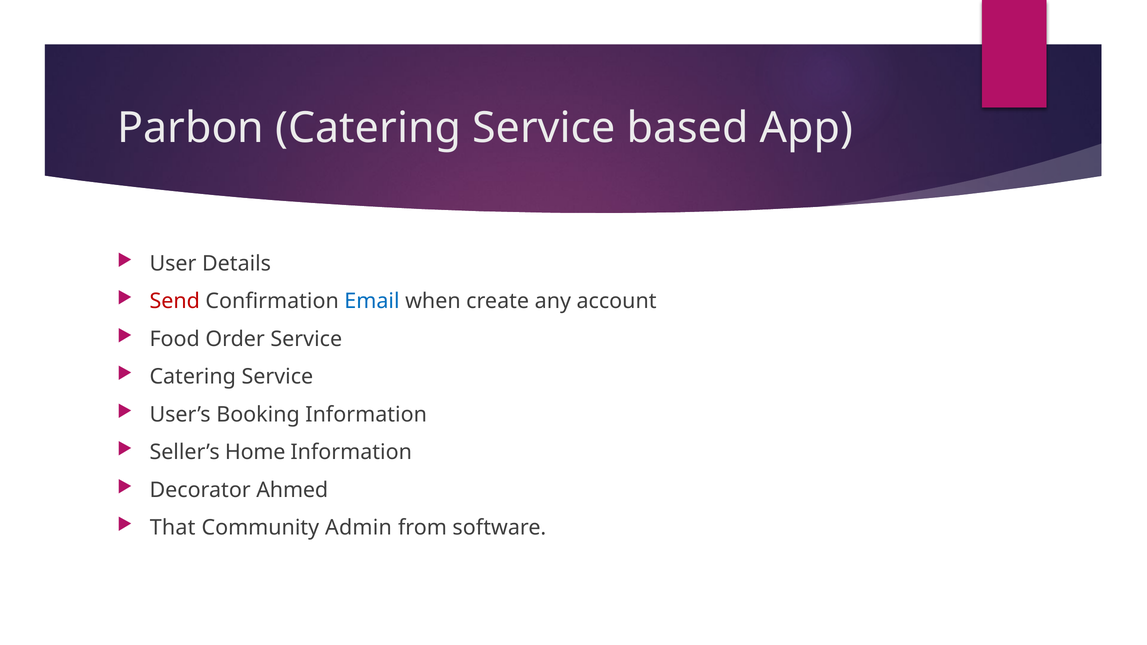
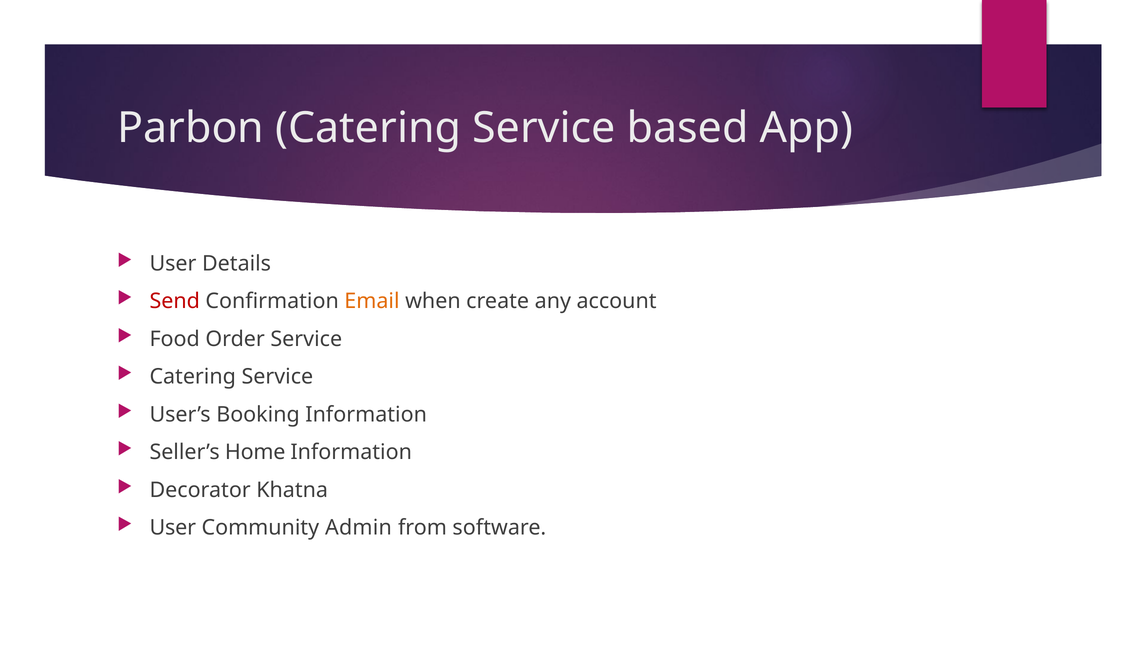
Email colour: blue -> orange (372, 301)
Ahmed: Ahmed -> Khatna (292, 490)
That: That -> User (173, 528)
